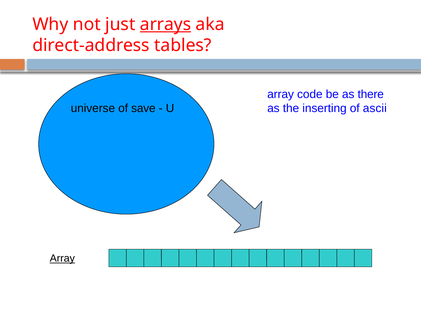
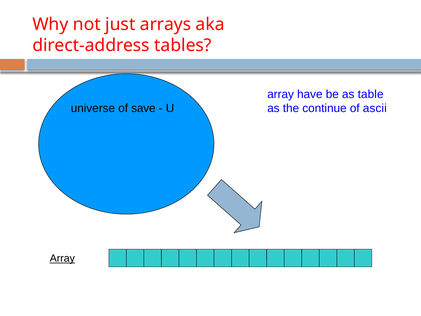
arrays underline: present -> none (166, 24)
code: code -> have (310, 94)
there: there -> table (371, 94)
inserting: inserting -> continue (324, 108)
